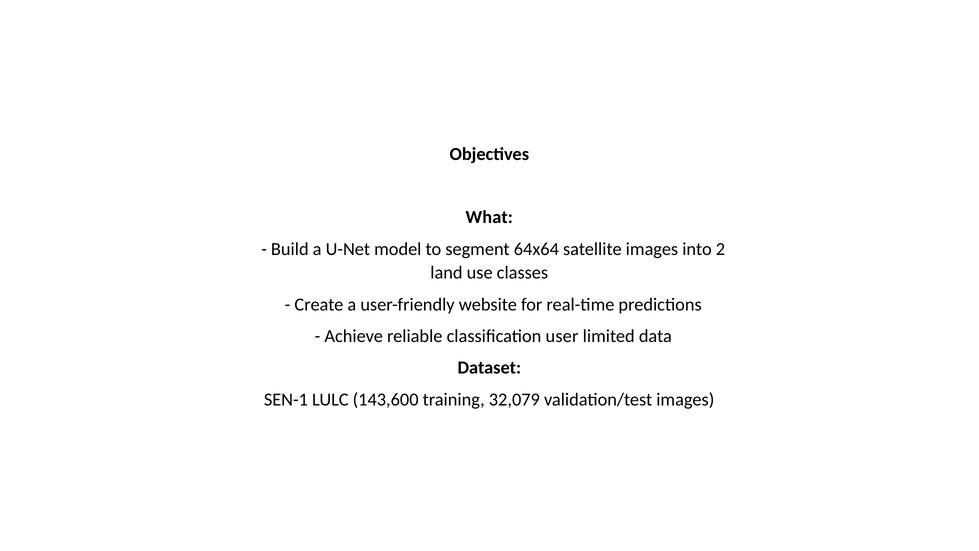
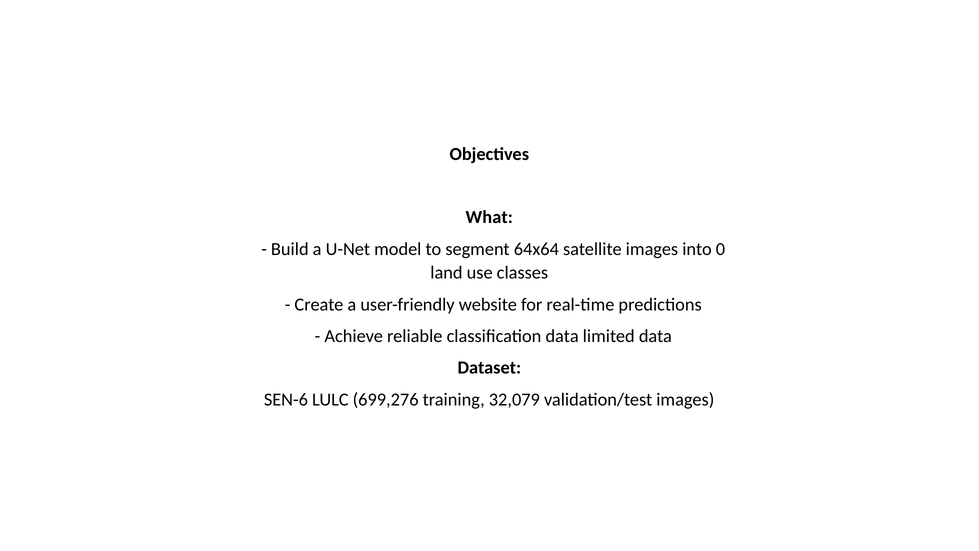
2: 2 -> 0 (720, 249)
classification user: user -> data (562, 336)
SEN-1: SEN-1 -> SEN-6 (286, 399)
143,600: 143,600 -> 699,276 (386, 399)
